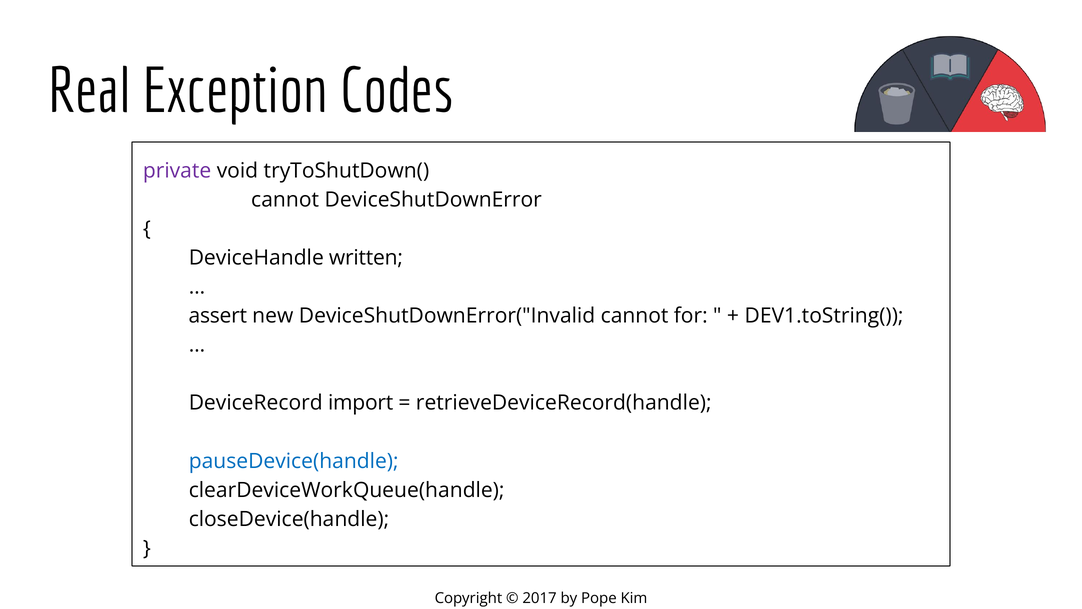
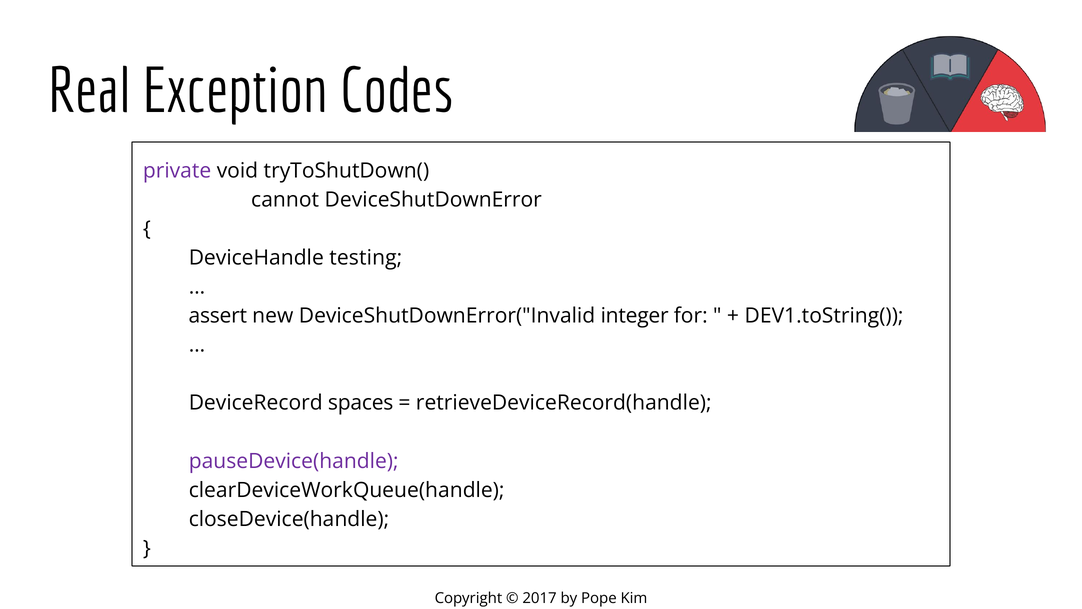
written: written -> testing (366, 258)
DeviceShutDownError("Invalid cannot: cannot -> integer (635, 316)
import: import -> spaces (361, 403)
pauseDevice(handle colour: blue -> purple (294, 461)
